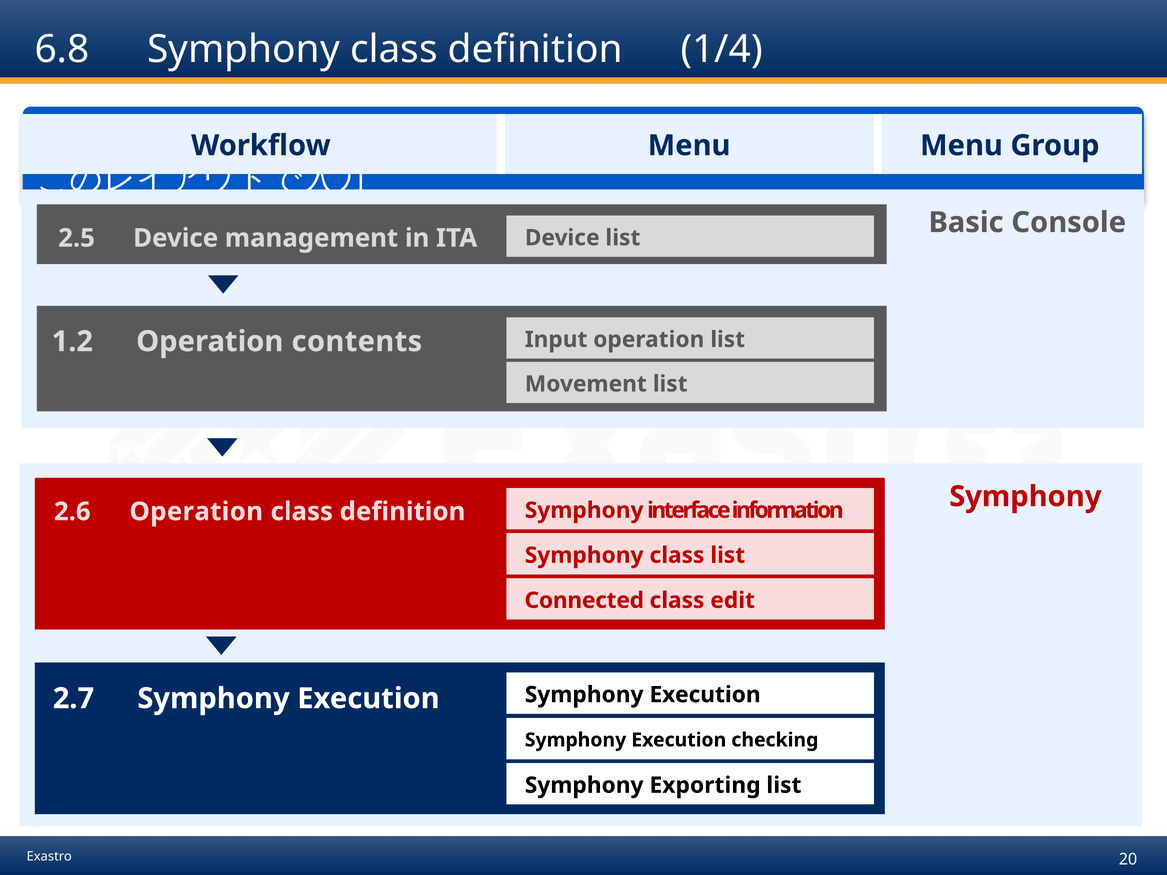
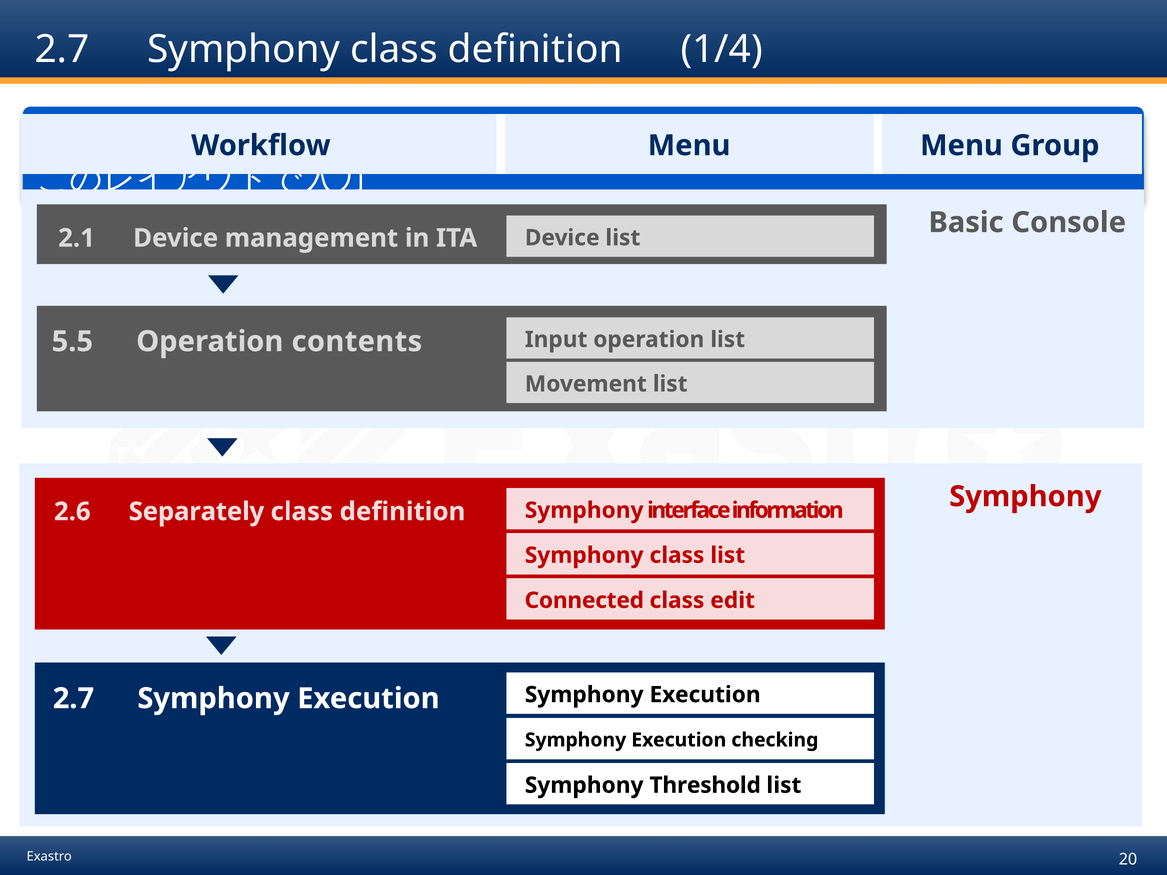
6.8: 6.8 -> 2.7 (62, 50)
2.5: 2.5 -> 2.1 (77, 238)
1.2: 1.2 -> 5.5 (72, 342)
2.6 Operation: Operation -> Separately (196, 512)
Exporting: Exporting -> Threshold (705, 786)
